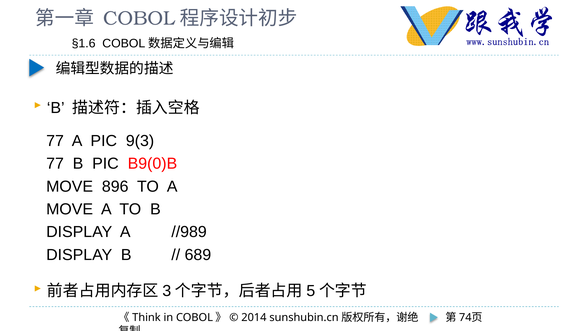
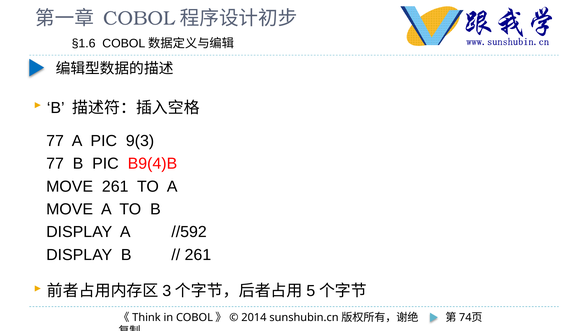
B9(0)B: B9(0)B -> B9(4)B (152, 164)
MOVE 896: 896 -> 261 (115, 186)
//989: //989 -> //592 (189, 232)
689: 689 -> 261 (198, 255)
